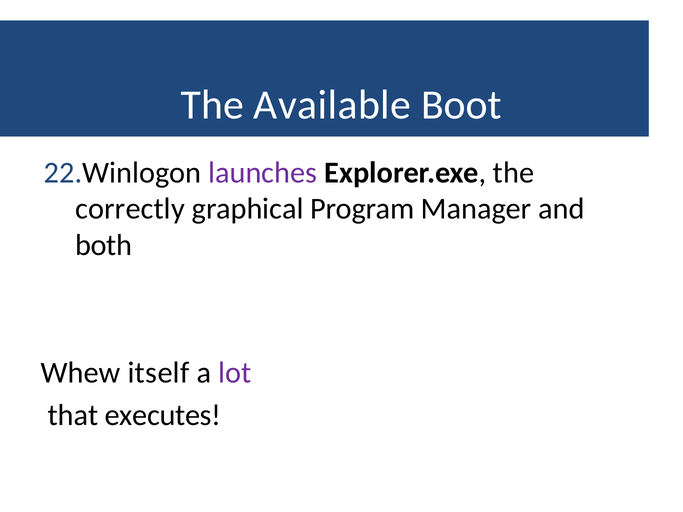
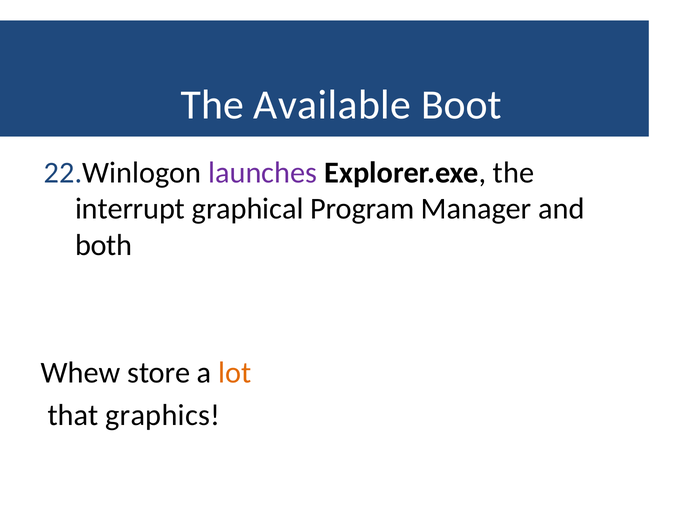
correctly: correctly -> interrupt (130, 209)
itself: itself -> store (159, 373)
lot colour: purple -> orange (235, 373)
executes: executes -> graphics (163, 416)
